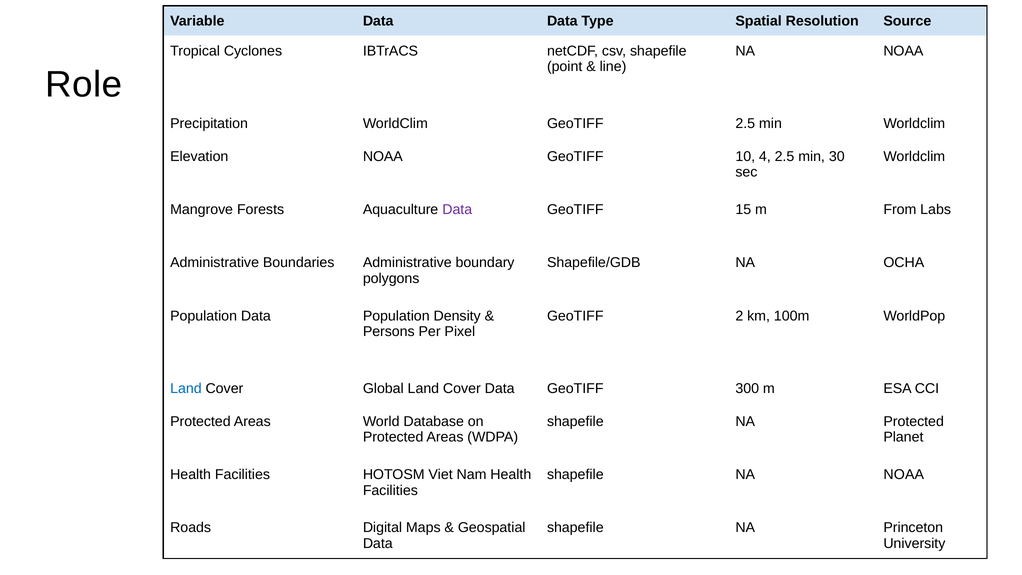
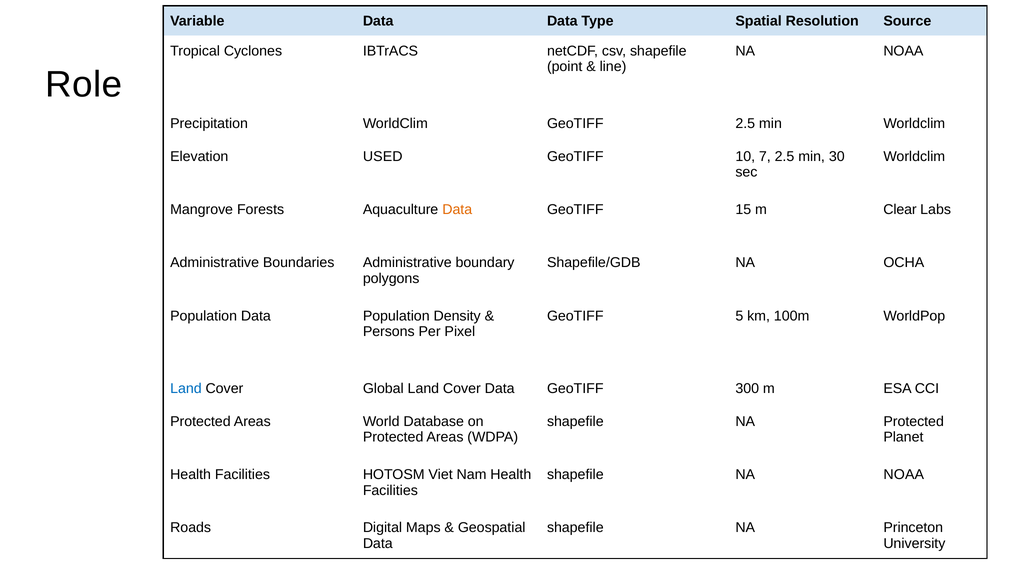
Elevation NOAA: NOAA -> USED (383, 156)
4: 4 -> 7 (765, 156)
Data colour: purple -> orange (457, 209)
From: From -> Clear (900, 209)
2: 2 -> 5 (739, 316)
